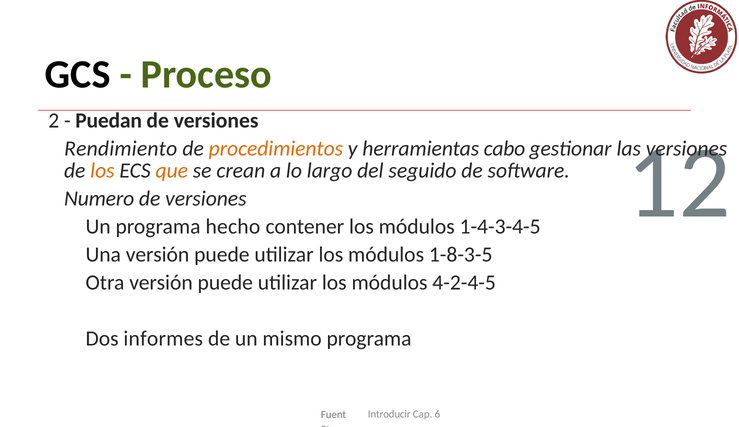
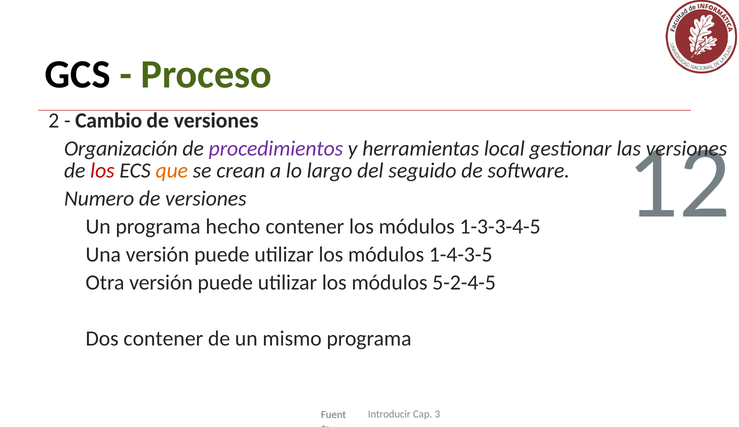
Puedan: Puedan -> Cambio (109, 120)
Rendimiento: Rendimiento -> Organización (121, 148)
procedimientos colour: orange -> purple (276, 148)
cabo: cabo -> local (504, 148)
los colour: orange -> red (102, 170)
1-4-3-4-5: 1-4-3-4-5 -> 1-3-3-4-5 (500, 226)
1-8-3-5: 1-8-3-5 -> 1-4-3-5 (461, 254)
4-2-4-5: 4-2-4-5 -> 5-2-4-5 (464, 282)
Dos informes: informes -> contener (163, 338)
6: 6 -> 3 (437, 414)
